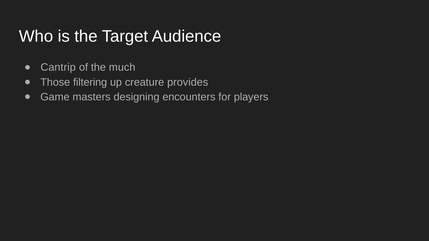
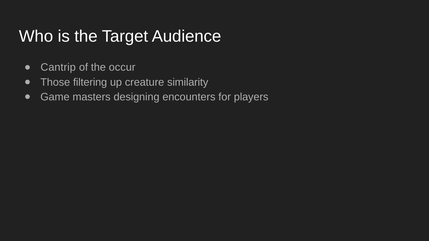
much: much -> occur (122, 67)
provides: provides -> similarity (188, 82)
